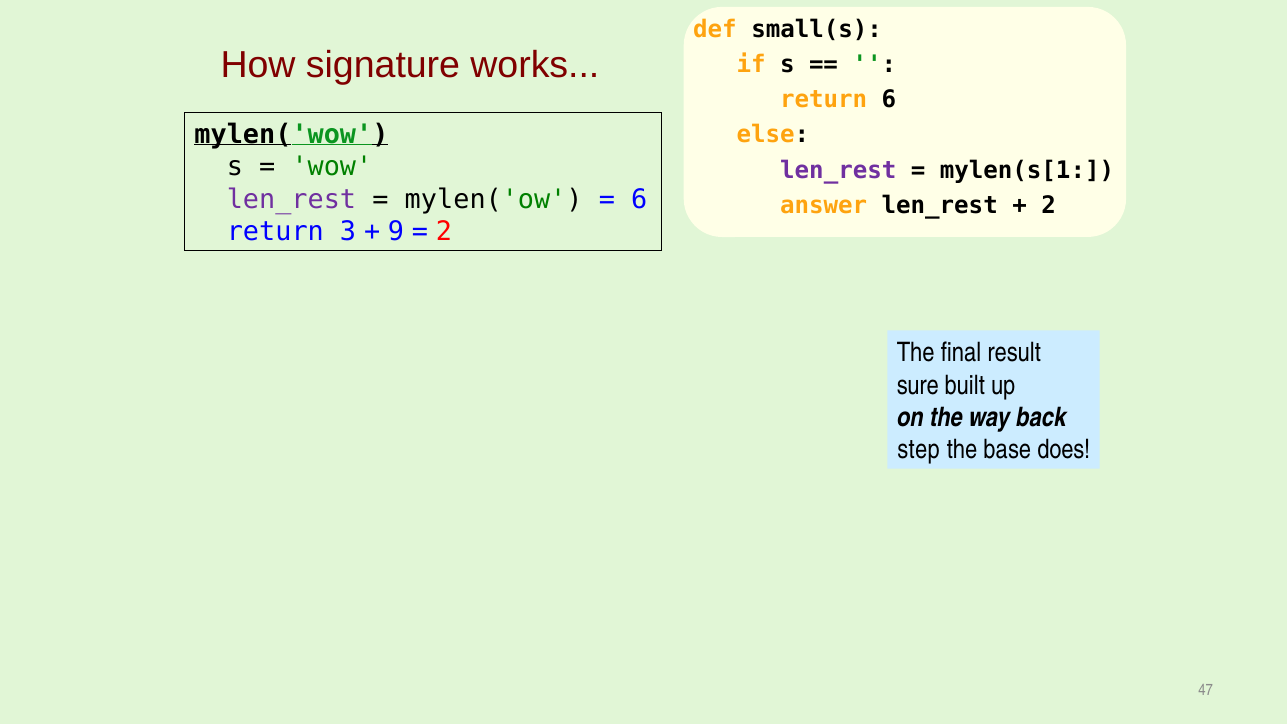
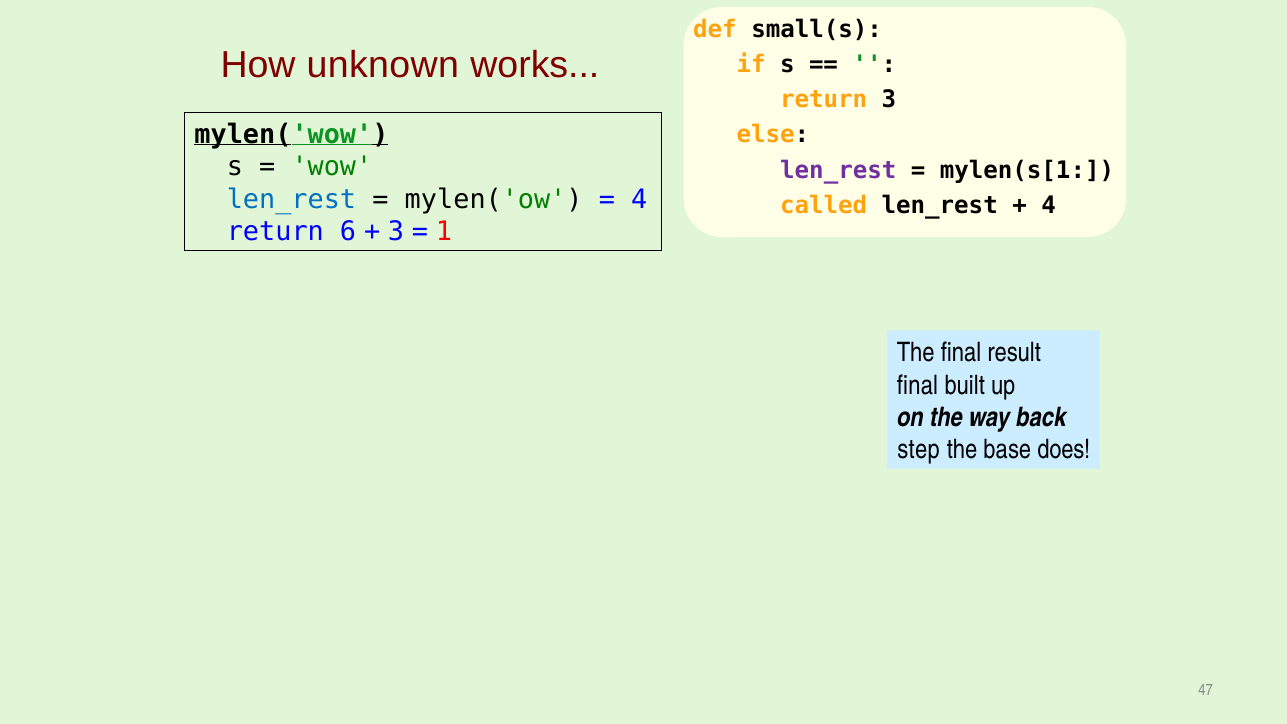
signature: signature -> unknown (383, 65)
return 6: 6 -> 3 (889, 100)
len_rest colour: purple -> blue (291, 199)
6: 6 -> 4 (639, 199)
answer: answer -> called (824, 205)
2: 2 -> 4 (1049, 205)
3: 3 -> 6 (348, 231)
9: 9 -> 3 (396, 231)
2: 2 -> 1 (444, 231)
sure: sure -> final (918, 385)
